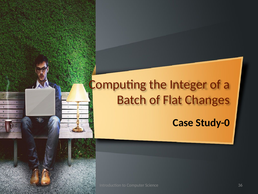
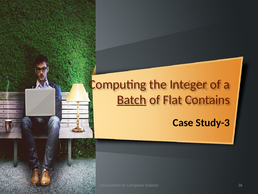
Batch underline: none -> present (132, 100)
Changes: Changes -> Contains (207, 100)
Study-0: Study-0 -> Study-3 (213, 122)
